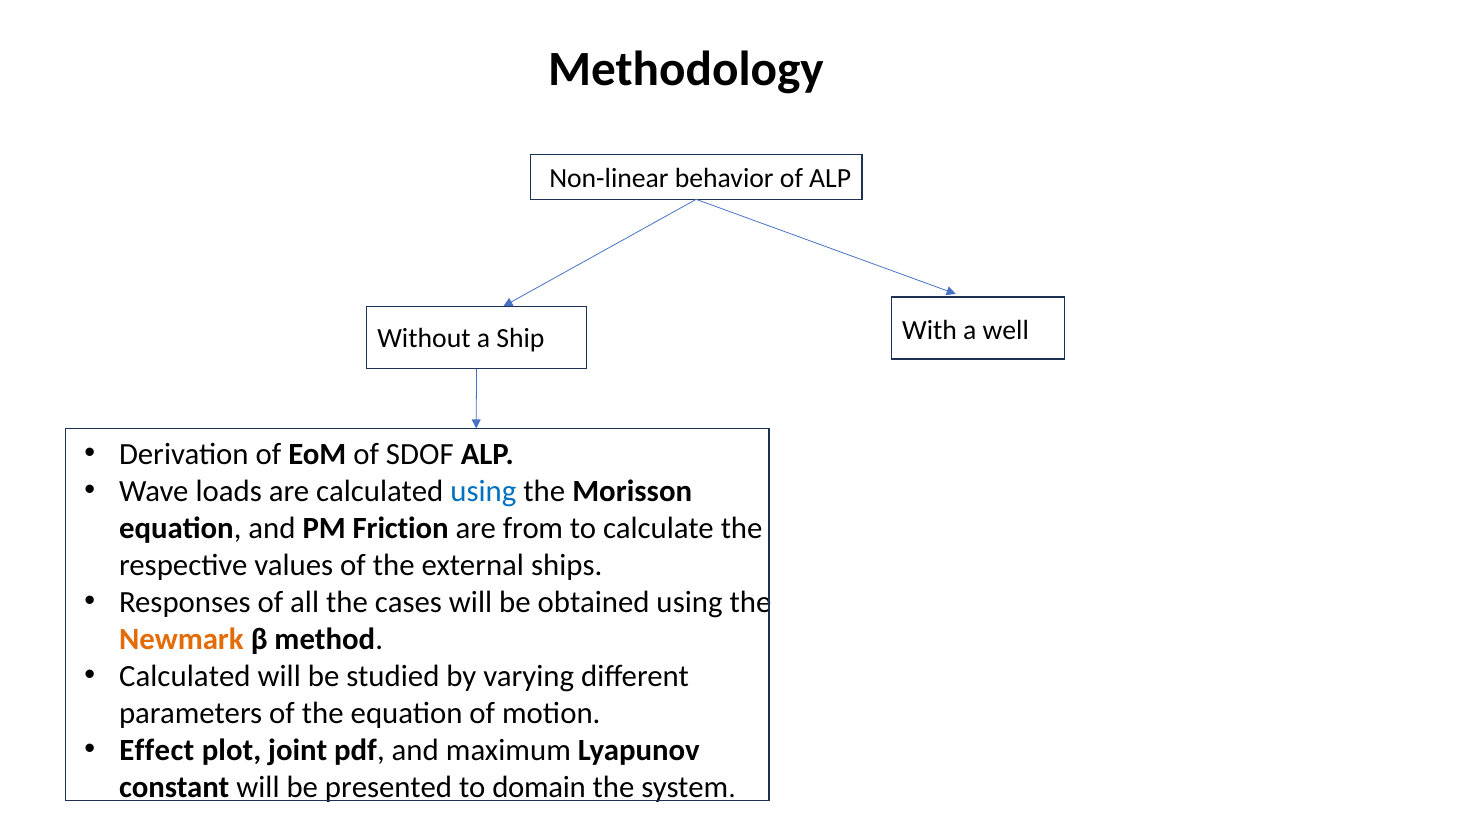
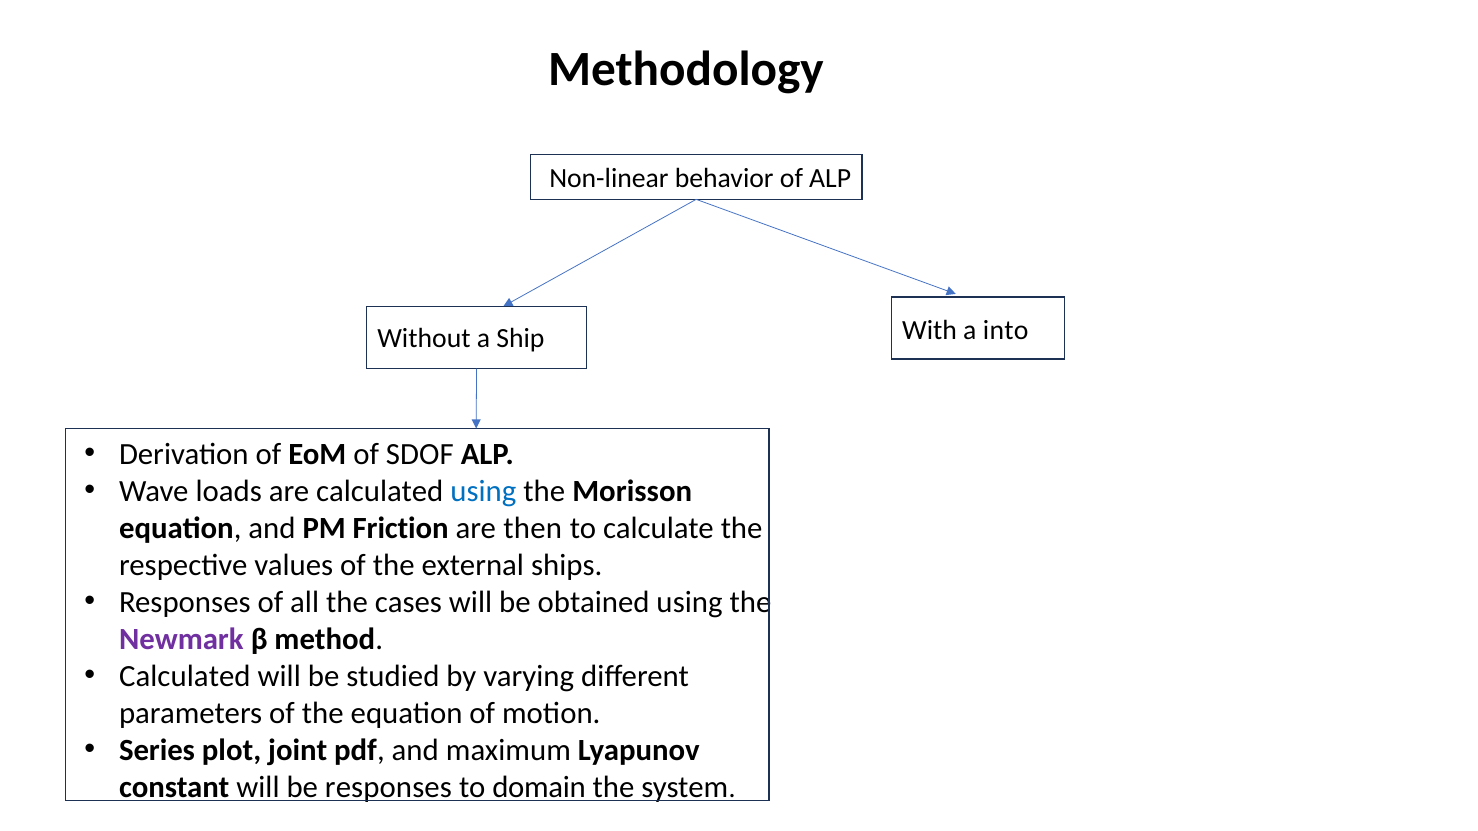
well: well -> into (1006, 331)
from: from -> then (533, 529)
Newmark colour: orange -> purple (181, 640)
Effect: Effect -> Series (157, 750)
be presented: presented -> responses (388, 787)
